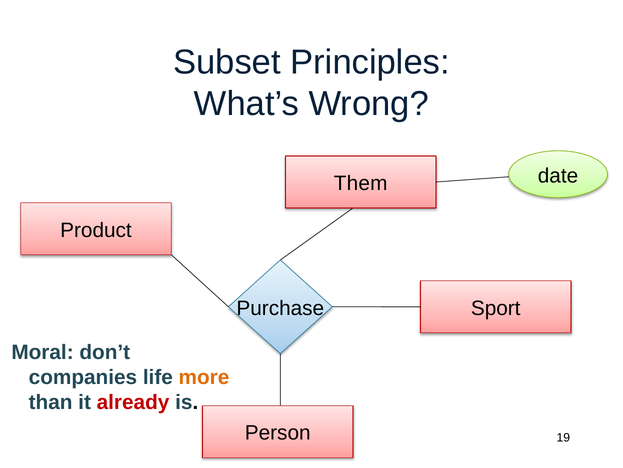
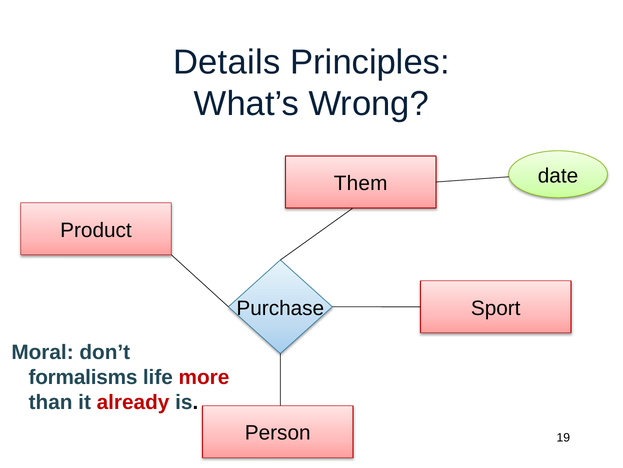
Subset: Subset -> Details (227, 62)
companies: companies -> formalisms (83, 377)
more colour: orange -> red (204, 377)
